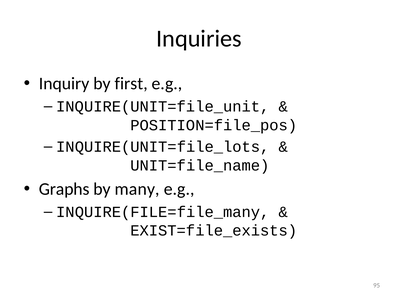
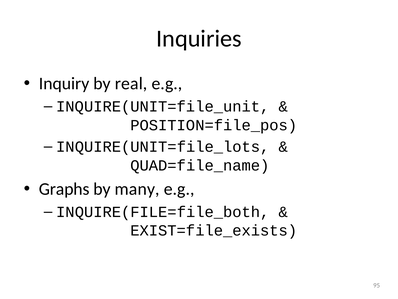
first: first -> real (131, 83)
UNIT=file_name: UNIT=file_name -> QUAD=file_name (200, 165)
INQUIRE(FILE=file_many: INQUIRE(FILE=file_many -> INQUIRE(FILE=file_both (163, 212)
